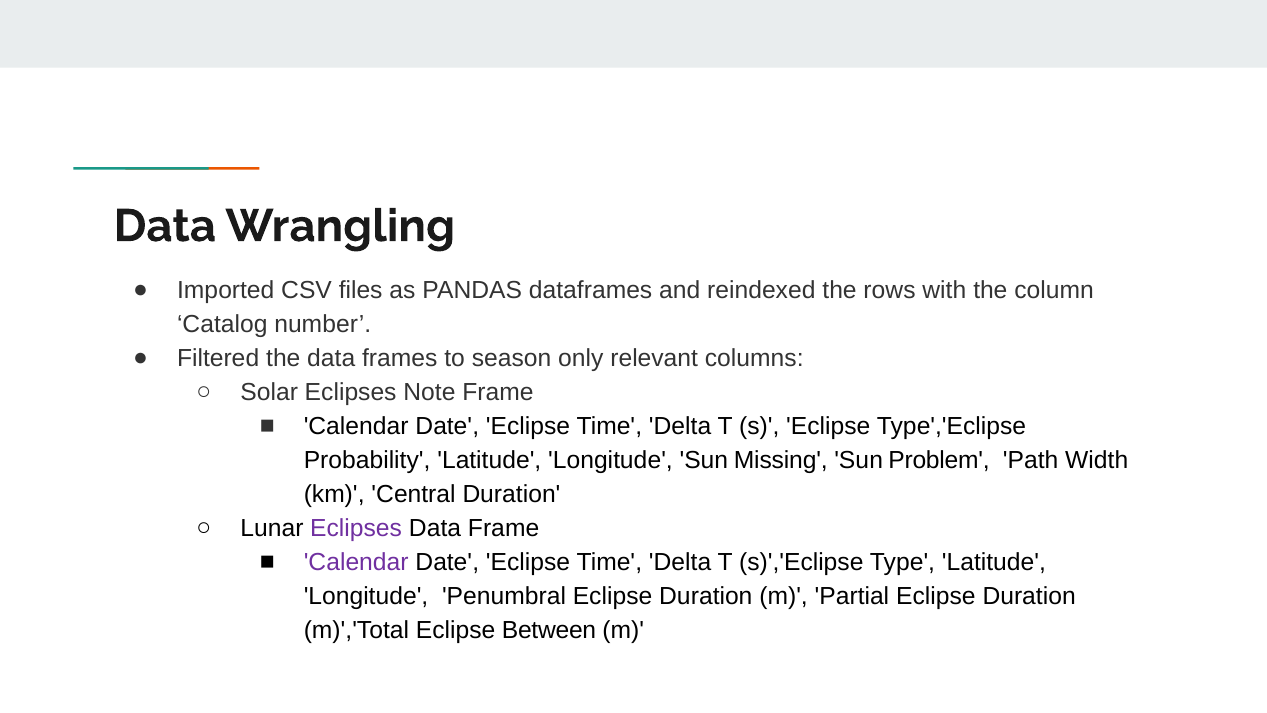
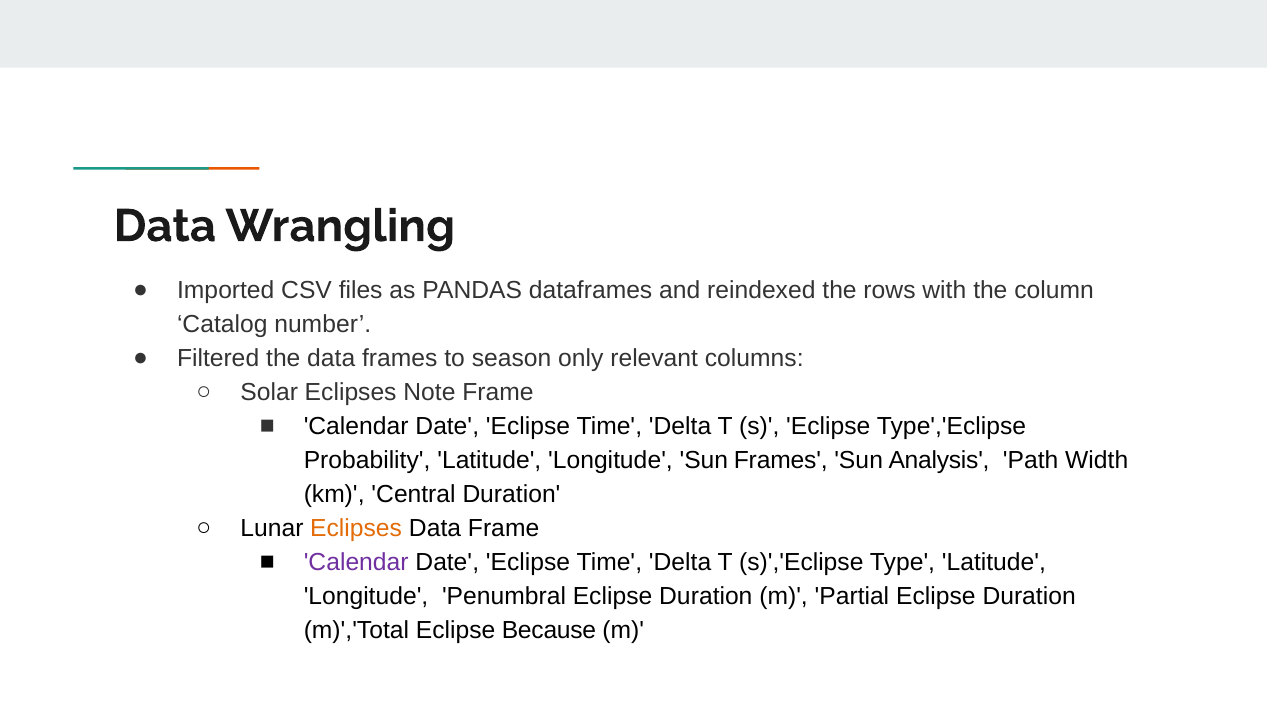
Sun Missing: Missing -> Frames (781, 460)
Problem: Problem -> Analysis (939, 460)
Eclipses colour: purple -> orange (356, 528)
Between: Between -> Because (549, 630)
